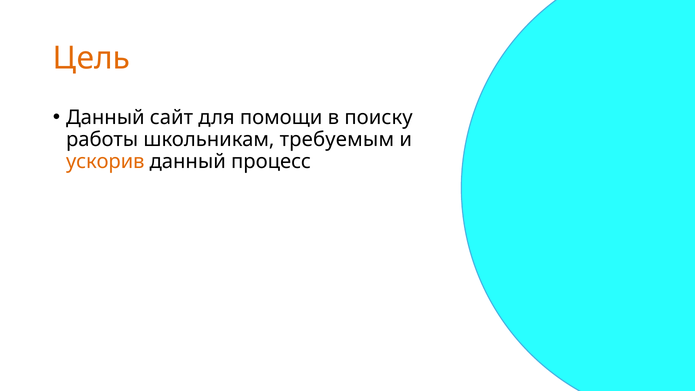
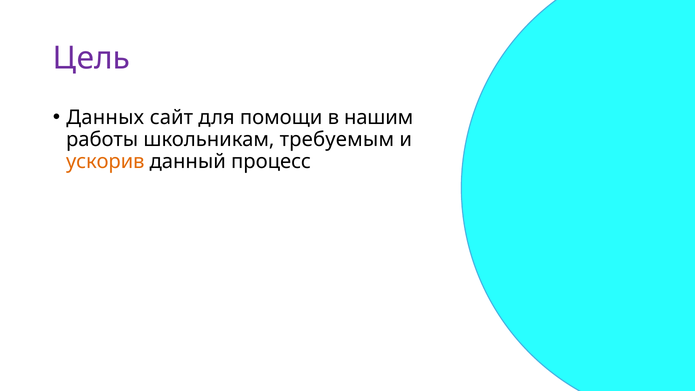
Цель colour: orange -> purple (92, 58)
Данный: Данный -> Данных (105, 118)
поиску: поиску -> нашим (379, 118)
